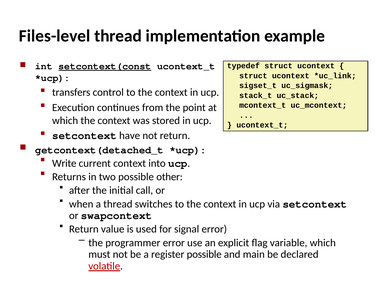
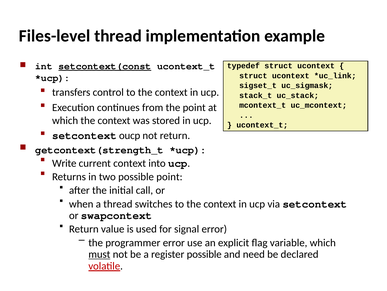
have: have -> oucp (130, 135)
getcontext(detached_t: getcontext(detached_t -> getcontext(strength_t (99, 150)
possible other: other -> point (169, 176)
must underline: none -> present (99, 254)
main: main -> need (254, 254)
